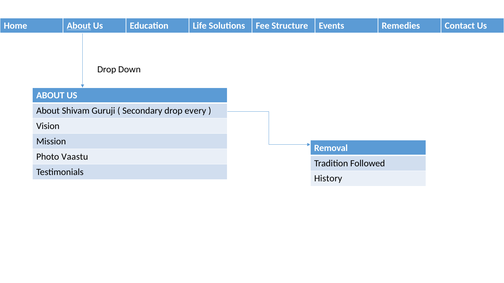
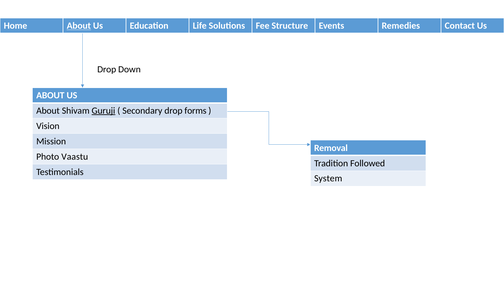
Guruji underline: none -> present (103, 111)
every: every -> forms (195, 111)
History: History -> System (328, 179)
